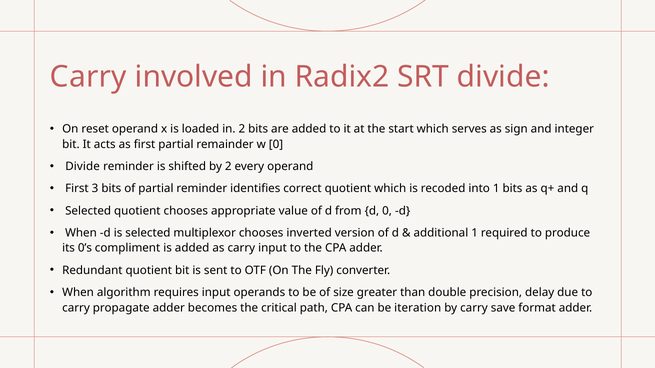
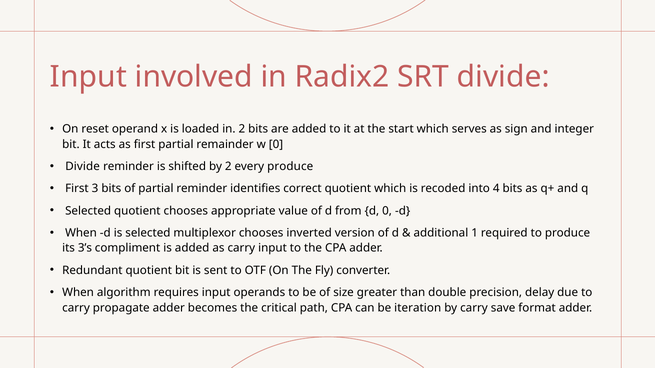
Carry: Carry -> Input (88, 77)
every operand: operand -> produce (290, 167)
into 1: 1 -> 4 (496, 189)
0’s: 0’s -> 3’s (85, 248)
